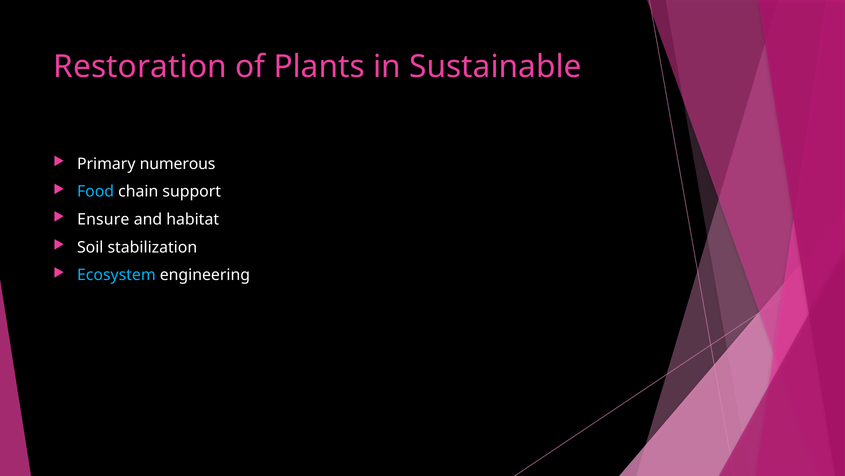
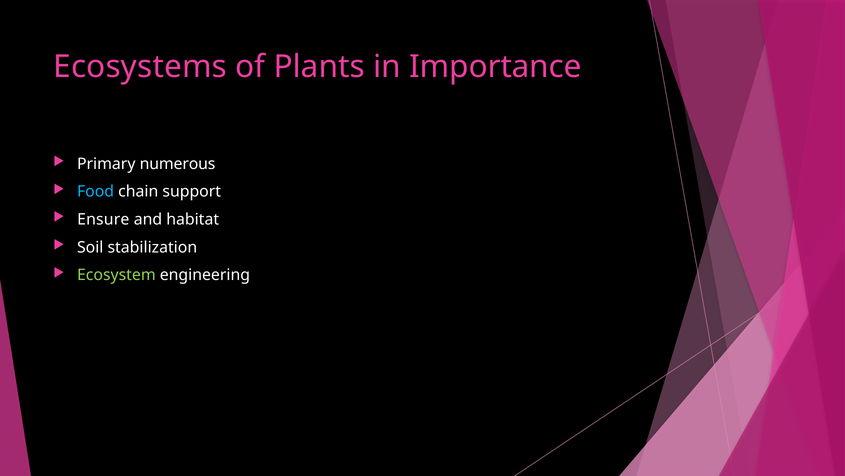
Restoration: Restoration -> Ecosystems (140, 67)
Sustainable: Sustainable -> Importance (495, 67)
Ecosystem colour: light blue -> light green (116, 275)
